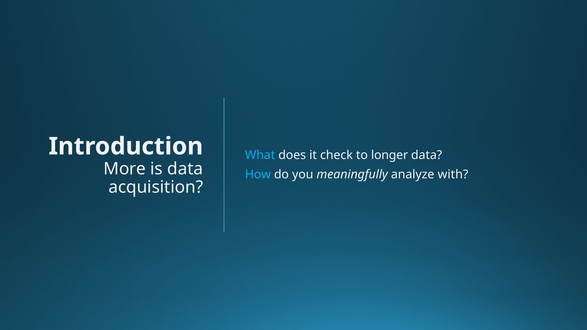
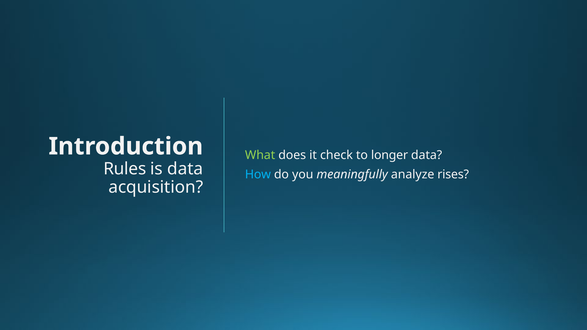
What colour: light blue -> light green (260, 155)
More: More -> Rules (125, 169)
with: with -> rises (453, 175)
